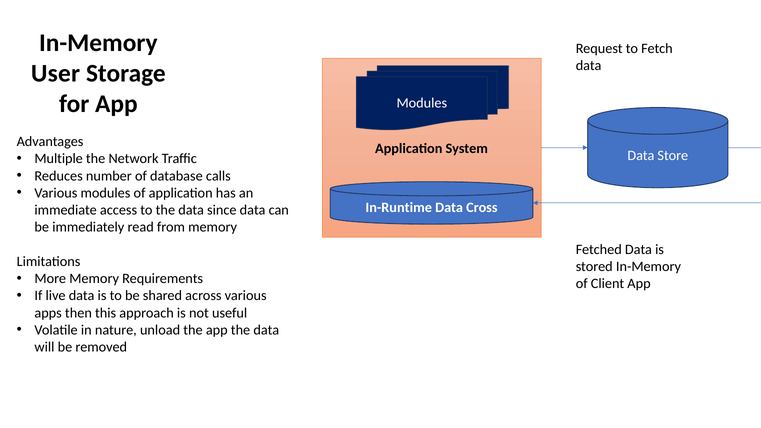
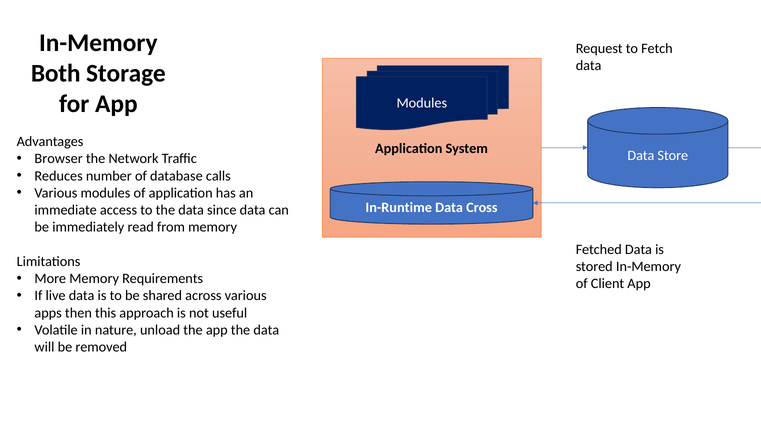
User: User -> Both (56, 74)
Multiple: Multiple -> Browser (59, 159)
